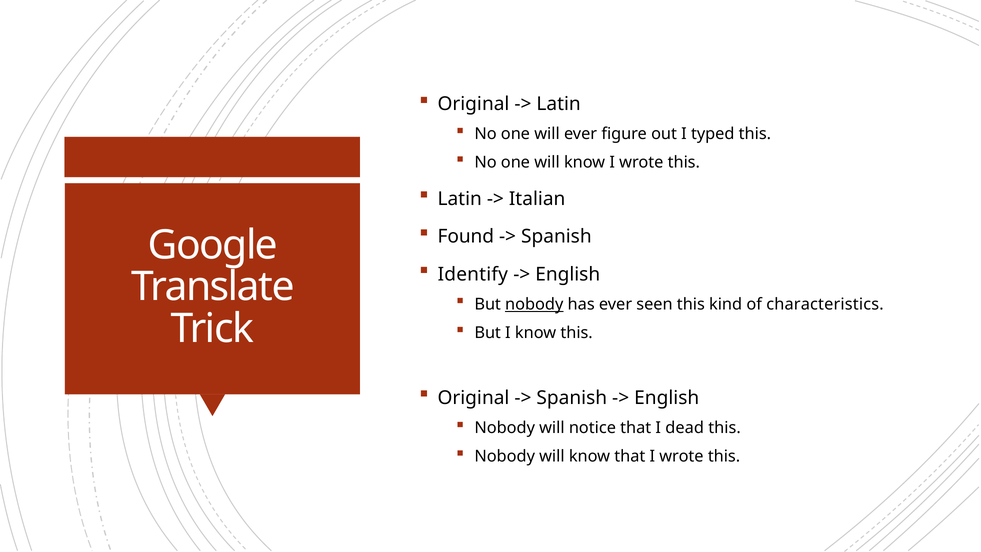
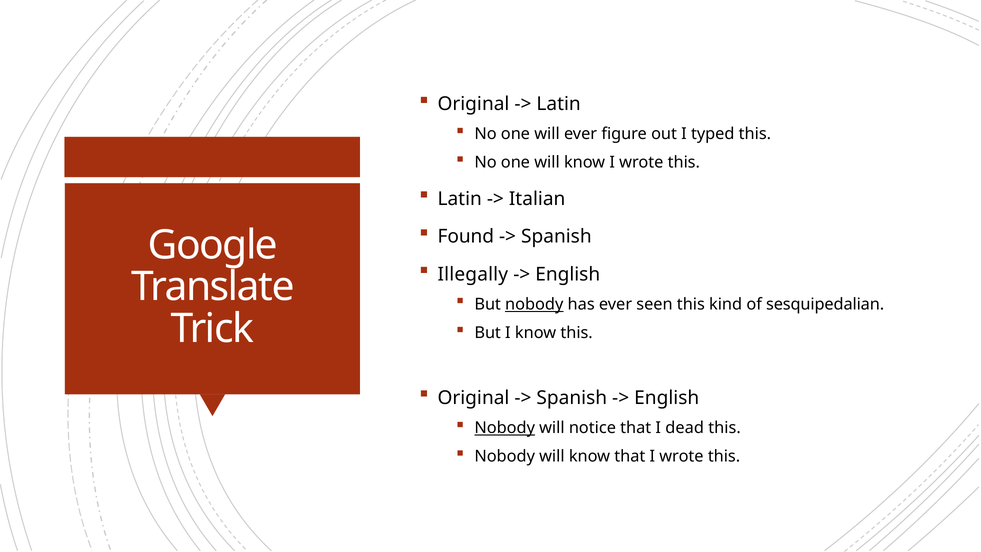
Identify: Identify -> Illegally (473, 274)
characteristics: characteristics -> sesquipedalian (825, 304)
Nobody underline: none -> present (505, 428)
